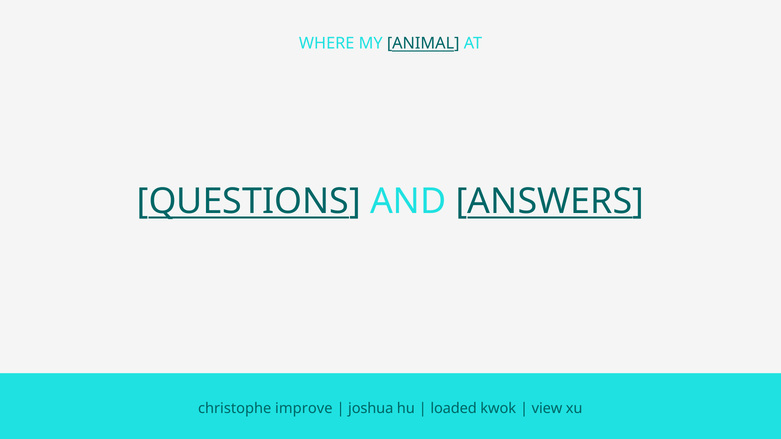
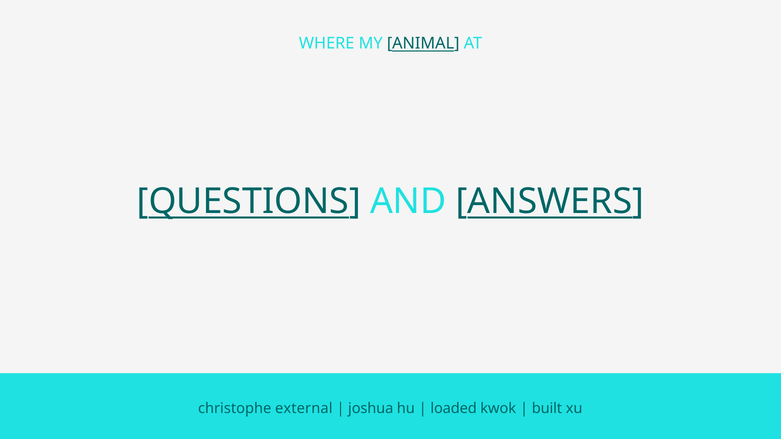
improve: improve -> external (304, 409)
view: view -> built (547, 409)
